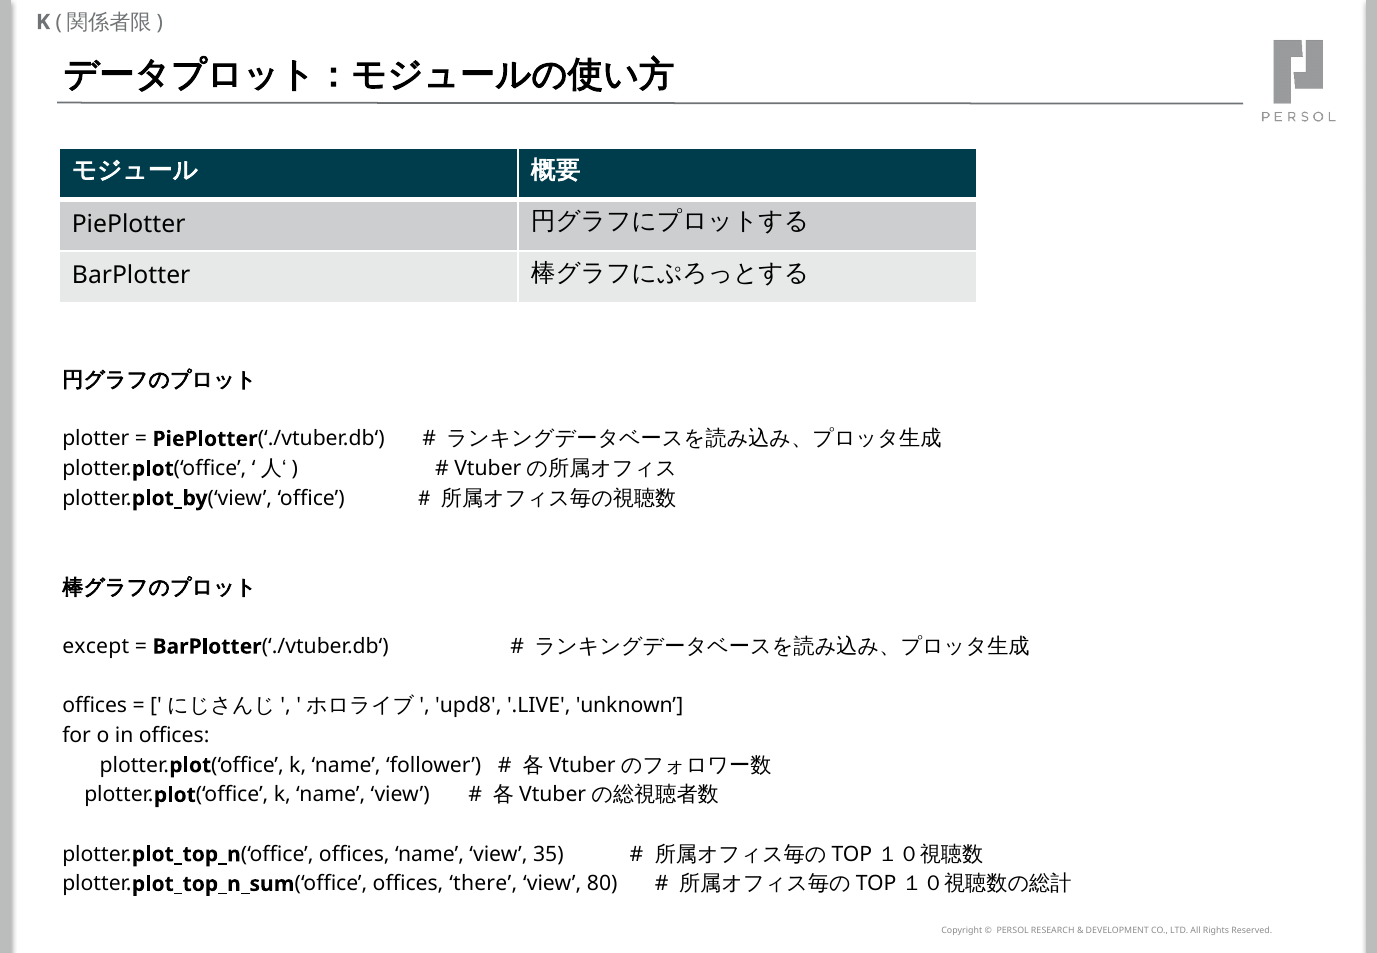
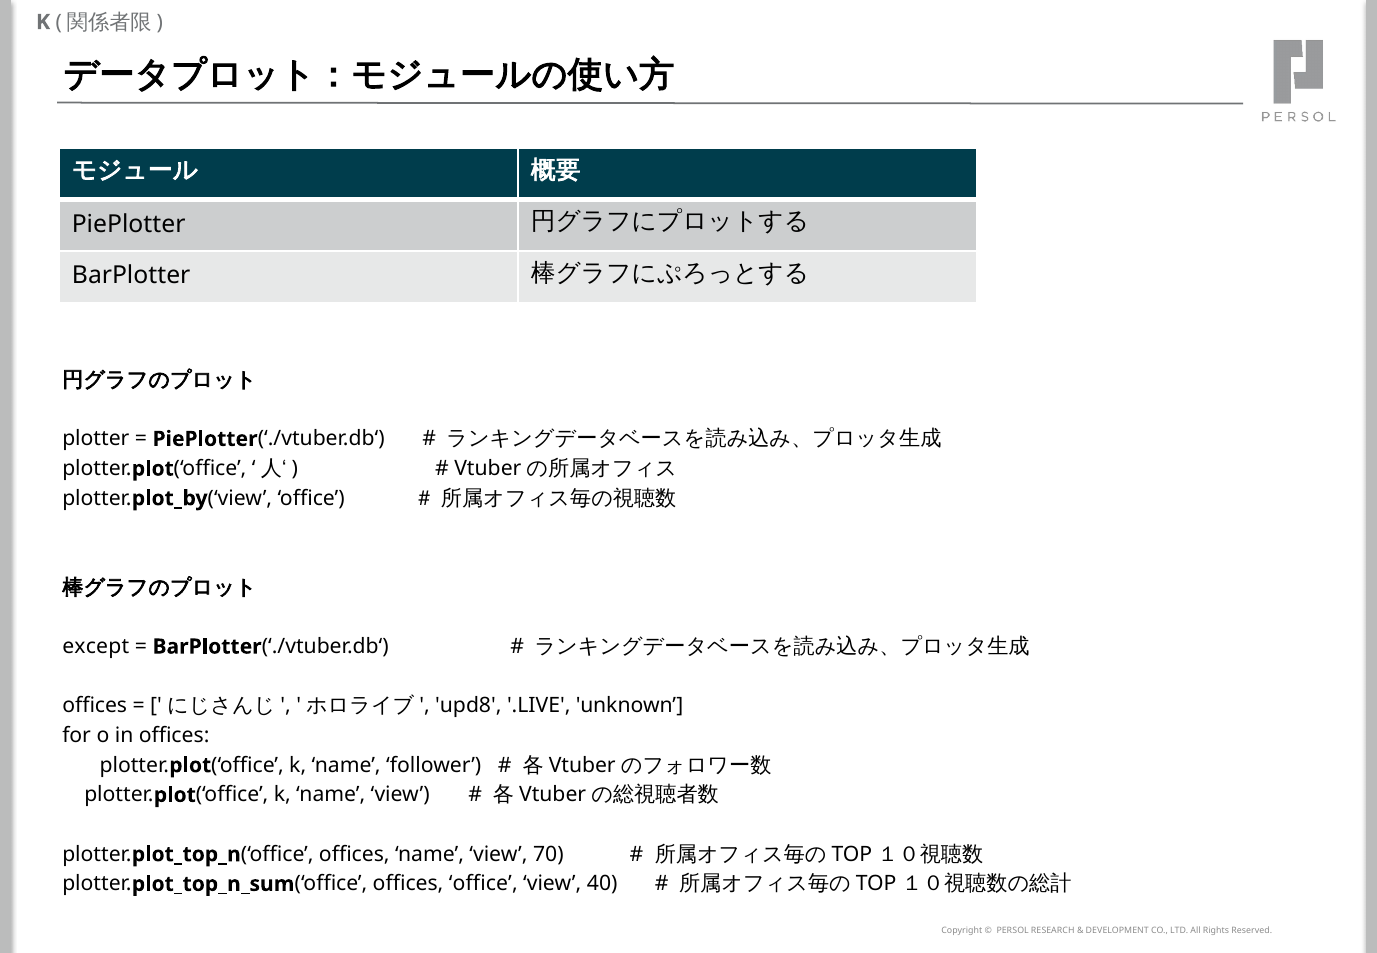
35: 35 -> 70 (548, 855)
offices there: there -> office (483, 884)
80: 80 -> 40 (602, 884)
